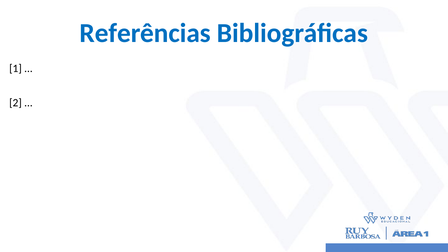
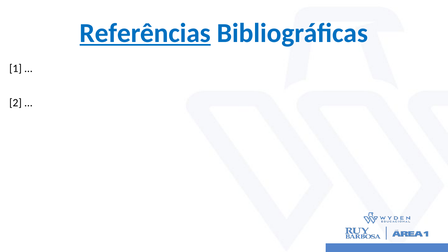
Referências underline: none -> present (145, 33)
